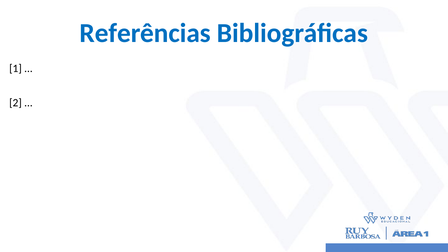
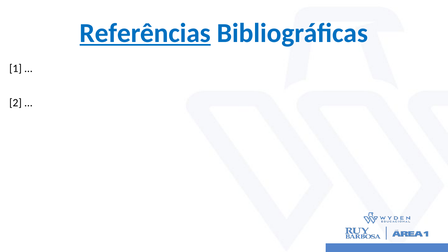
Referências underline: none -> present (145, 33)
